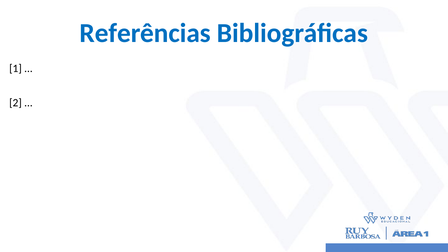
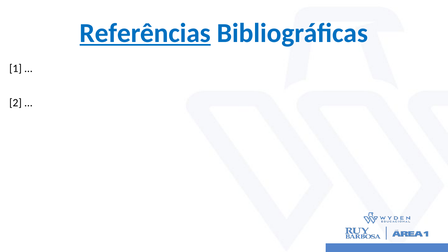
Referências underline: none -> present (145, 33)
